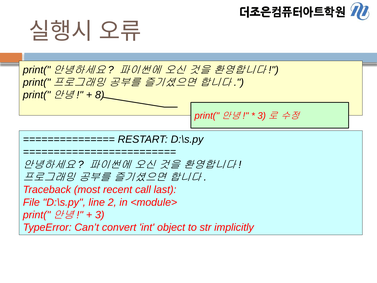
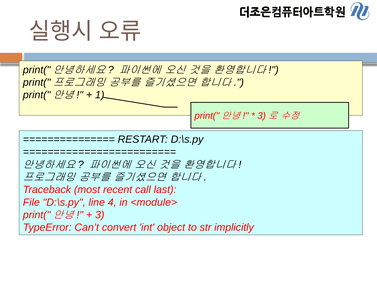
8: 8 -> 1 (100, 95)
2: 2 -> 4 (112, 202)
